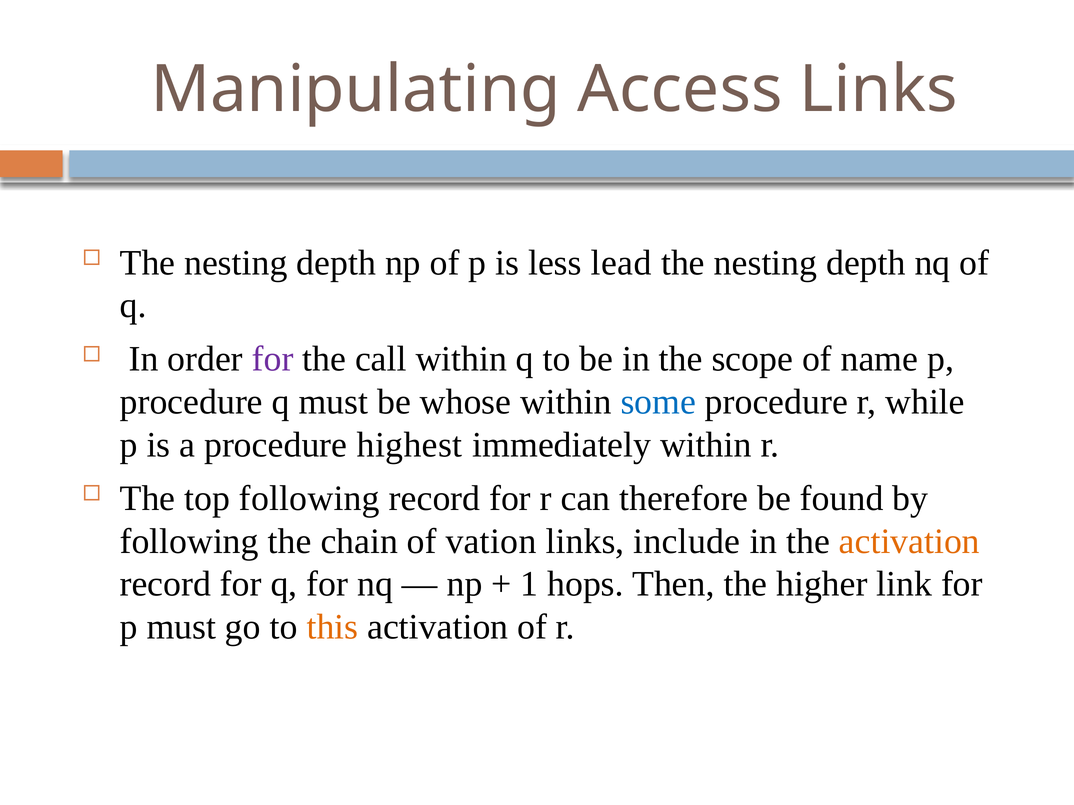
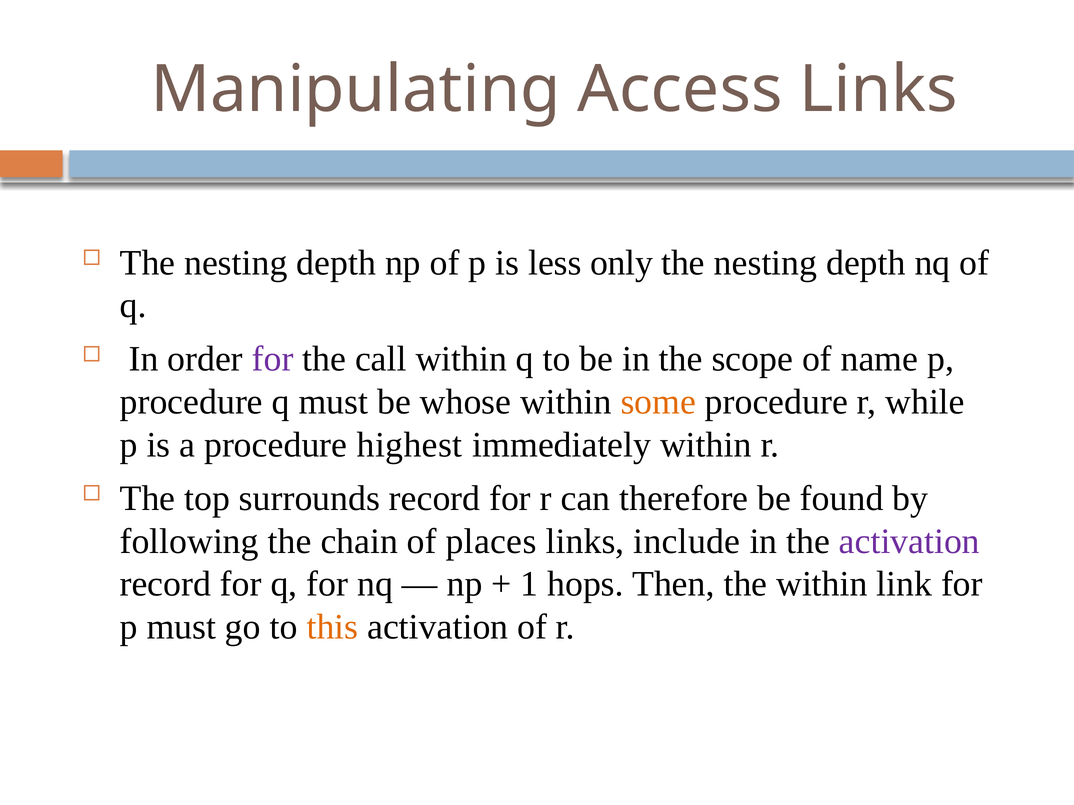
lead: lead -> only (622, 263)
some colour: blue -> orange (658, 402)
top following: following -> surrounds (309, 499)
vation: vation -> places (491, 542)
activation colour: orange -> purple (909, 542)
the higher: higher -> within (822, 585)
